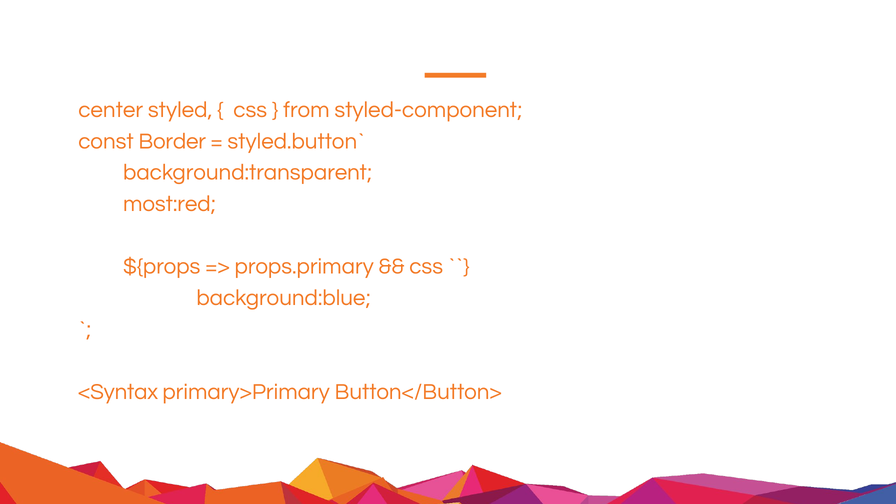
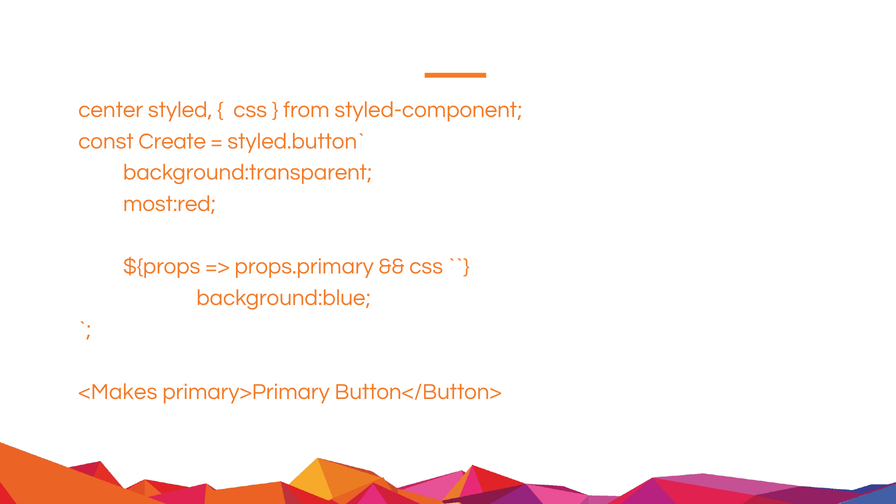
Border: Border -> Create (172, 141)
<Syntax: <Syntax -> <Makes (118, 392)
